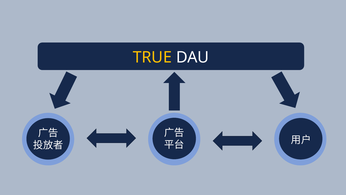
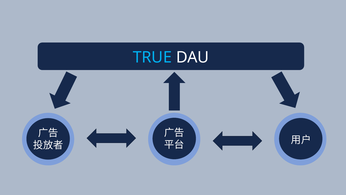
TRUE colour: yellow -> light blue (152, 57)
